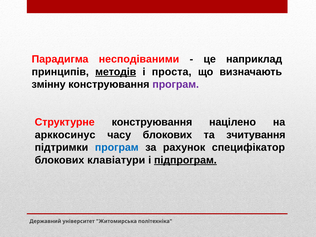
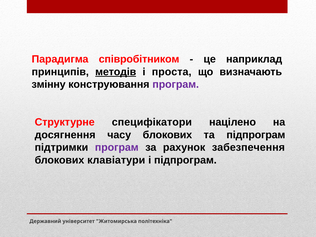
несподіваними: несподіваними -> співробітником (139, 59)
Структурне конструювання: конструювання -> специфікатори (152, 122)
арккосинус: арккосинус -> досягнення (65, 135)
та зчитування: зчитування -> підпрограм (256, 135)
програм colour: blue -> purple (117, 147)
специфікатор: специфікатор -> забезпечення (248, 147)
підпрограм underline: present -> none (185, 160)
